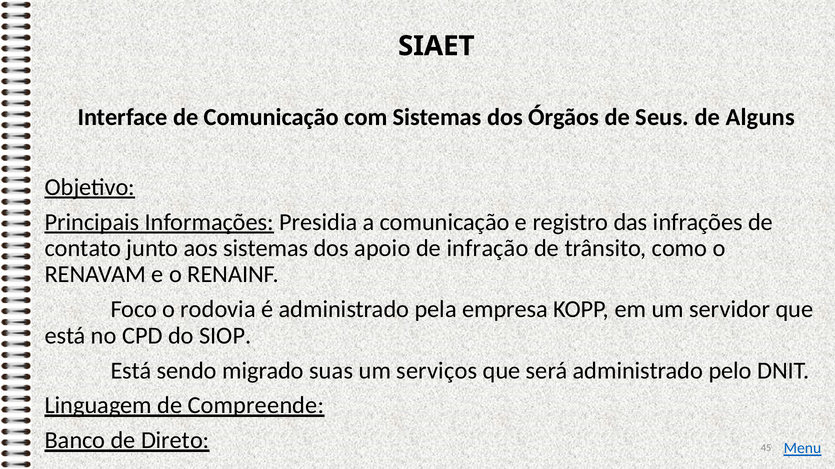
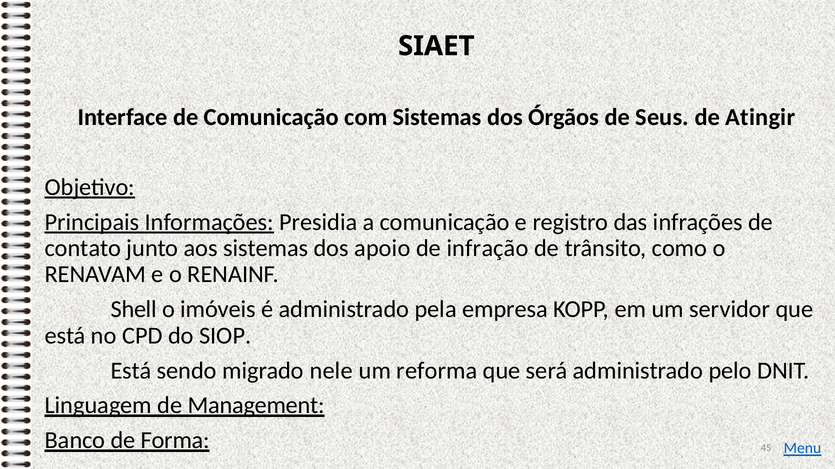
Alguns: Alguns -> Atingir (760, 117)
Foco: Foco -> Shell (134, 310)
rodovia: rodovia -> imóveis (218, 310)
suas: suas -> nele (331, 371)
serviços: serviços -> reforma (437, 371)
Compreende: Compreende -> Management (256, 406)
Direto: Direto -> Forma (175, 441)
